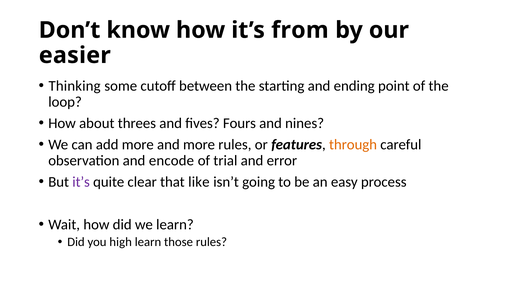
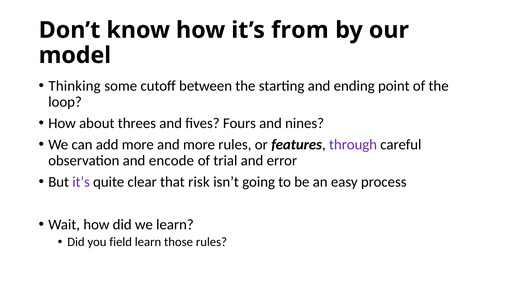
easier: easier -> model (75, 55)
through colour: orange -> purple (353, 144)
like: like -> risk (199, 182)
high: high -> field (121, 242)
